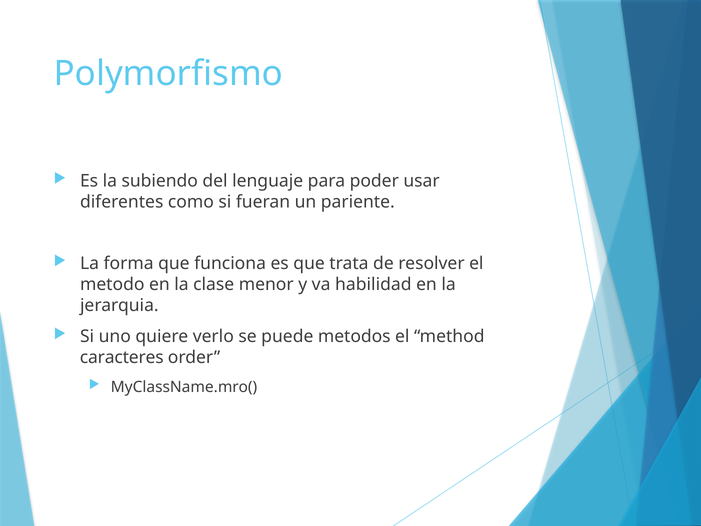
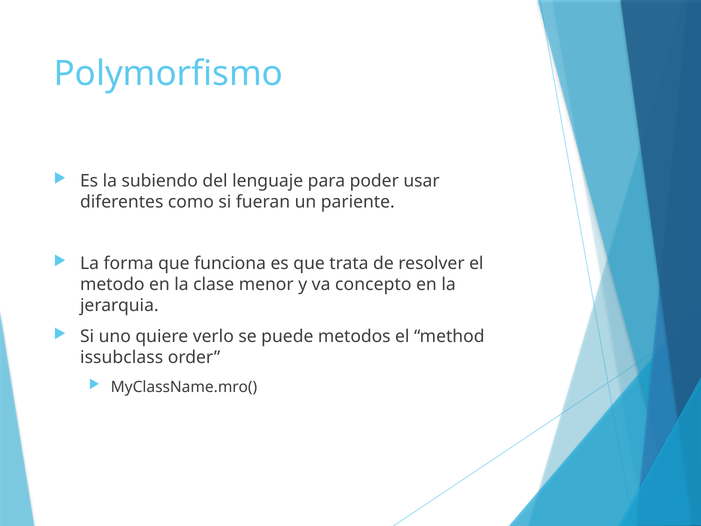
habilidad: habilidad -> concepto (373, 284)
caracteres: caracteres -> issubclass (122, 357)
